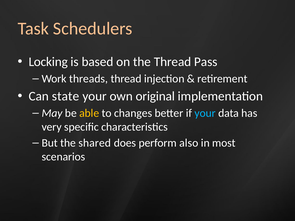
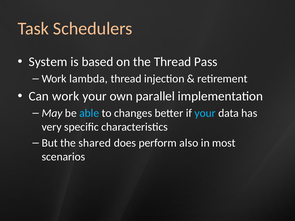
Locking: Locking -> System (48, 62)
threads: threads -> lambda (89, 79)
Can state: state -> work (66, 96)
original: original -> parallel (155, 96)
able colour: yellow -> light blue (89, 113)
